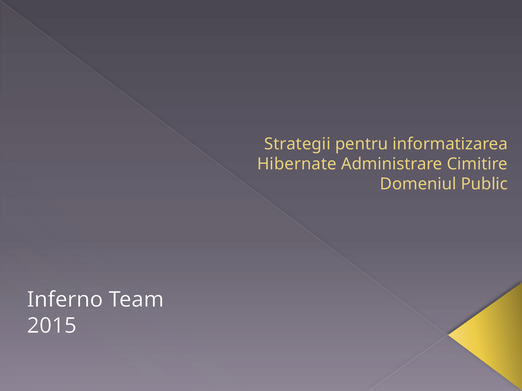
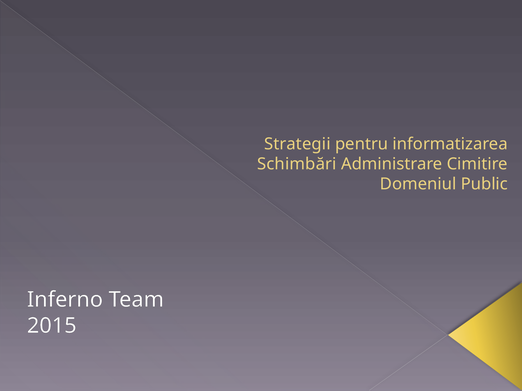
Hibernate: Hibernate -> Schimbări (297, 164)
